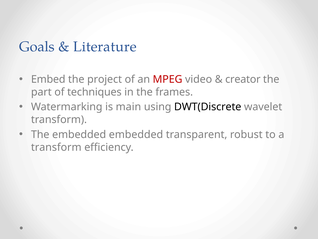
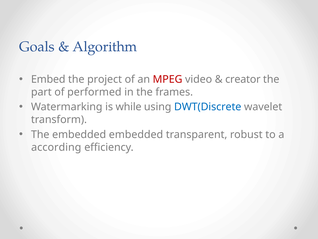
Literature: Literature -> Algorithm (105, 47)
techniques: techniques -> performed (94, 92)
main: main -> while (129, 107)
DWT(Discrete colour: black -> blue (208, 107)
transform: transform -> according (56, 147)
